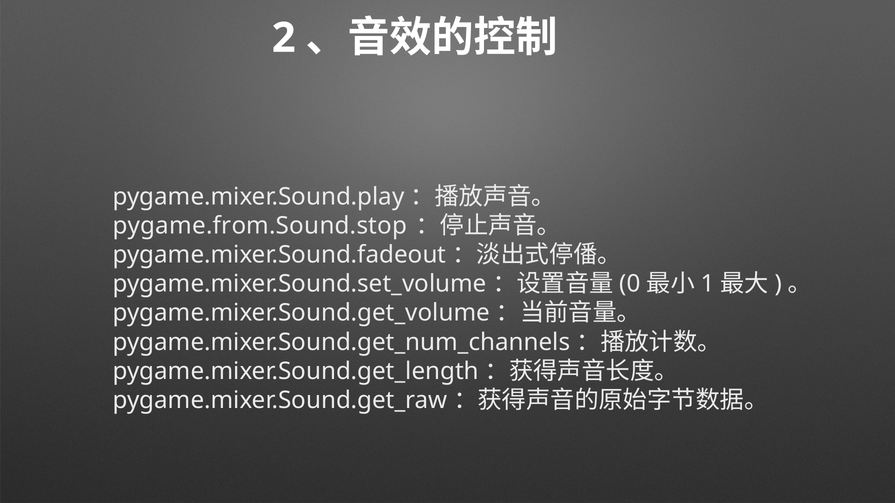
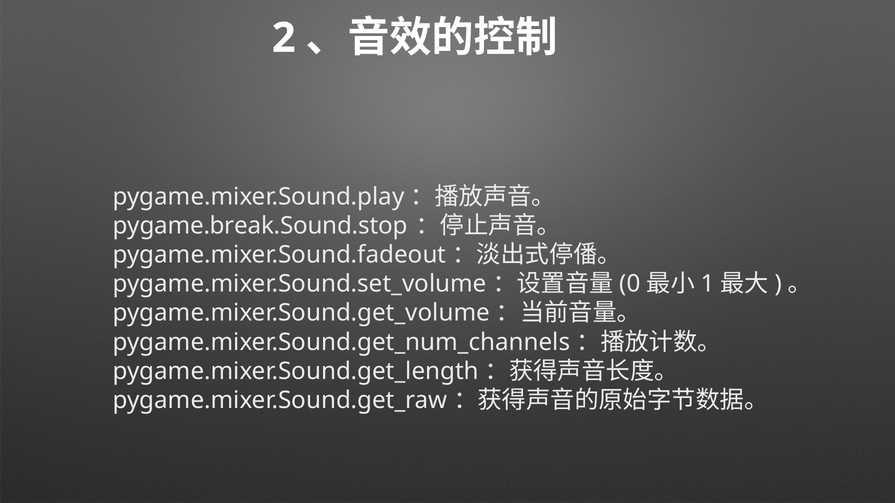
pygame.from.Sound.stop: pygame.from.Sound.stop -> pygame.break.Sound.stop (260, 226)
